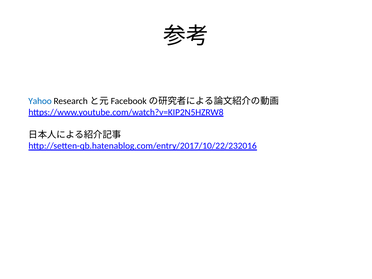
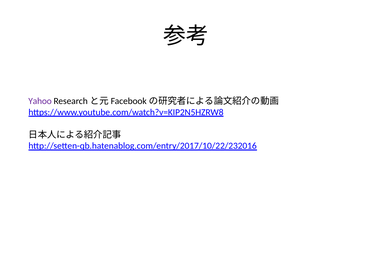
Yahoo colour: blue -> purple (40, 101)
